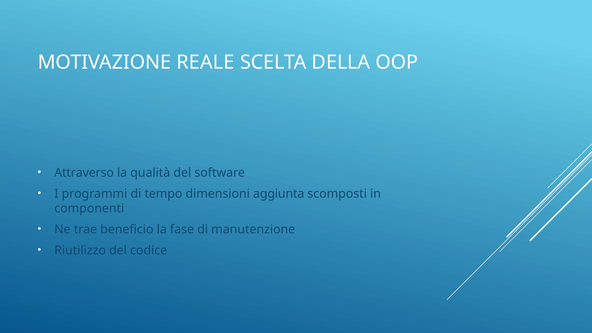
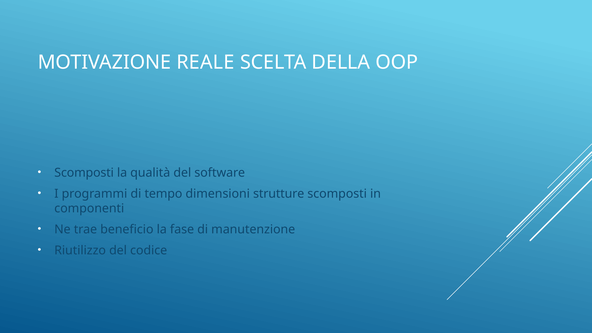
Attraverso: Attraverso -> Scomposti (84, 173)
aggiunta: aggiunta -> strutture (279, 194)
